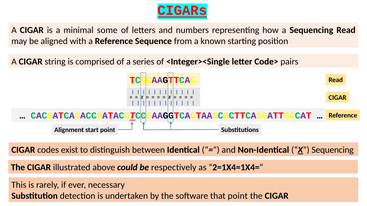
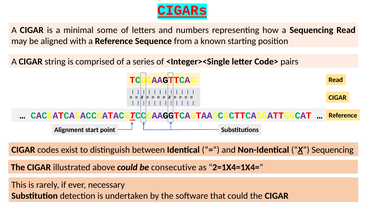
respectively: respectively -> consecutive (174, 168)
that point: point -> could (238, 196)
